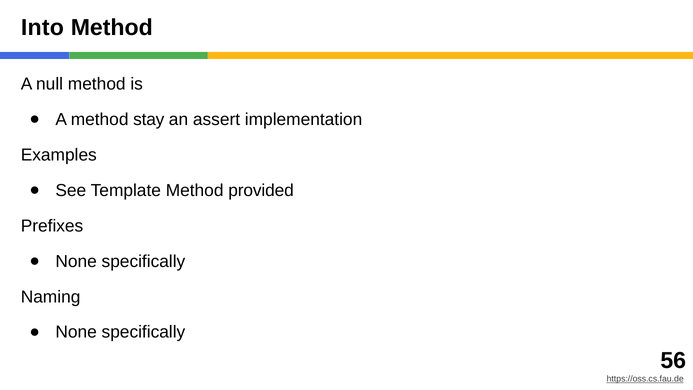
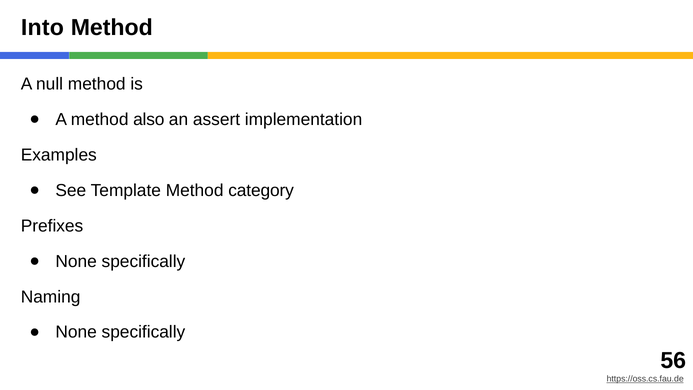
stay: stay -> also (149, 119)
provided: provided -> category (261, 190)
